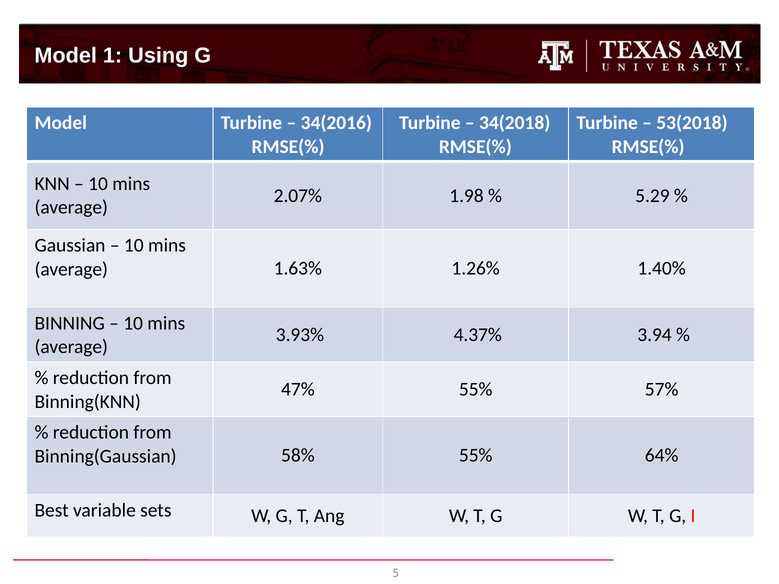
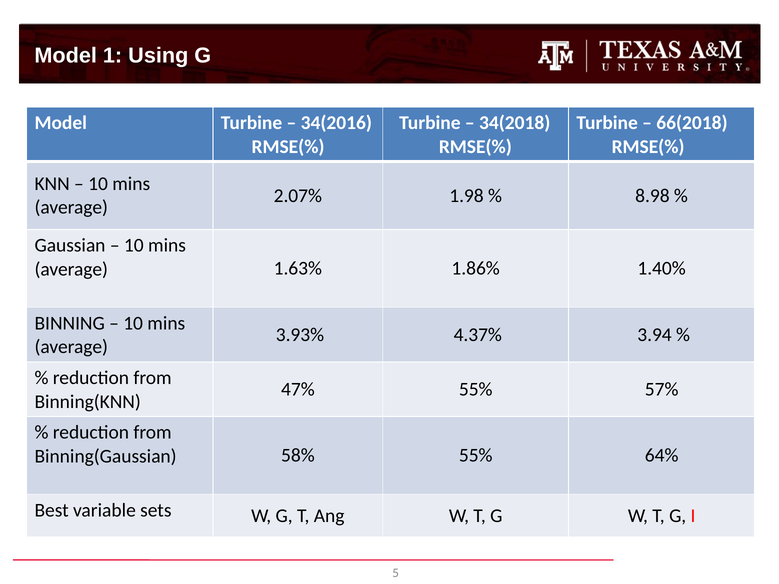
53(2018: 53(2018 -> 66(2018 (692, 123)
5.29: 5.29 -> 8.98 (652, 196)
1.26%: 1.26% -> 1.86% (476, 269)
